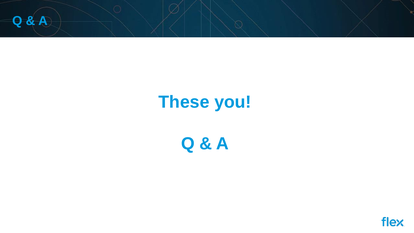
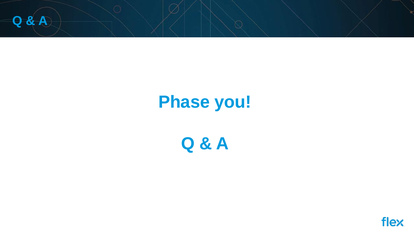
These: These -> Phase (184, 102)
